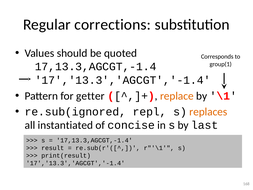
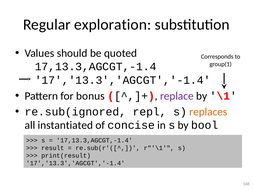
corrections: corrections -> exploration (113, 24)
getter: getter -> bonus (90, 96)
replace colour: orange -> purple (177, 96)
last: last -> bool (205, 125)
